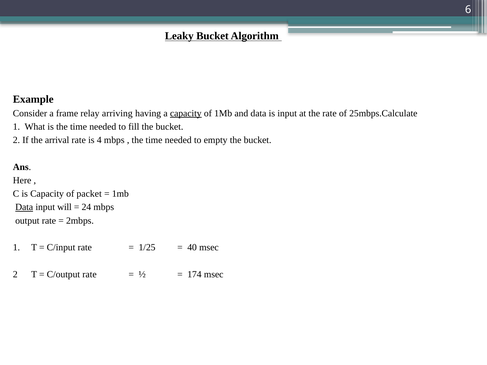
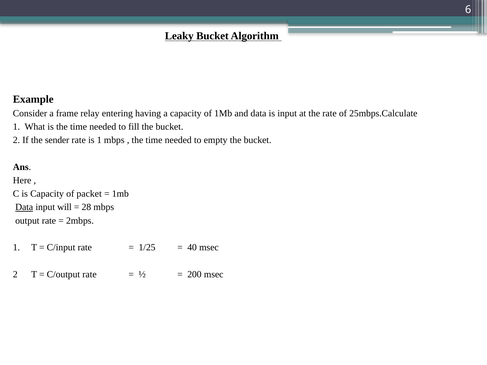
arriving: arriving -> entering (117, 113)
capacity underline: present -> none (186, 113)
arrival: arrival -> sender (57, 140)
is 4: 4 -> 1 (99, 140)
24: 24 -> 28 (86, 207)
174: 174 -> 200 (194, 274)
